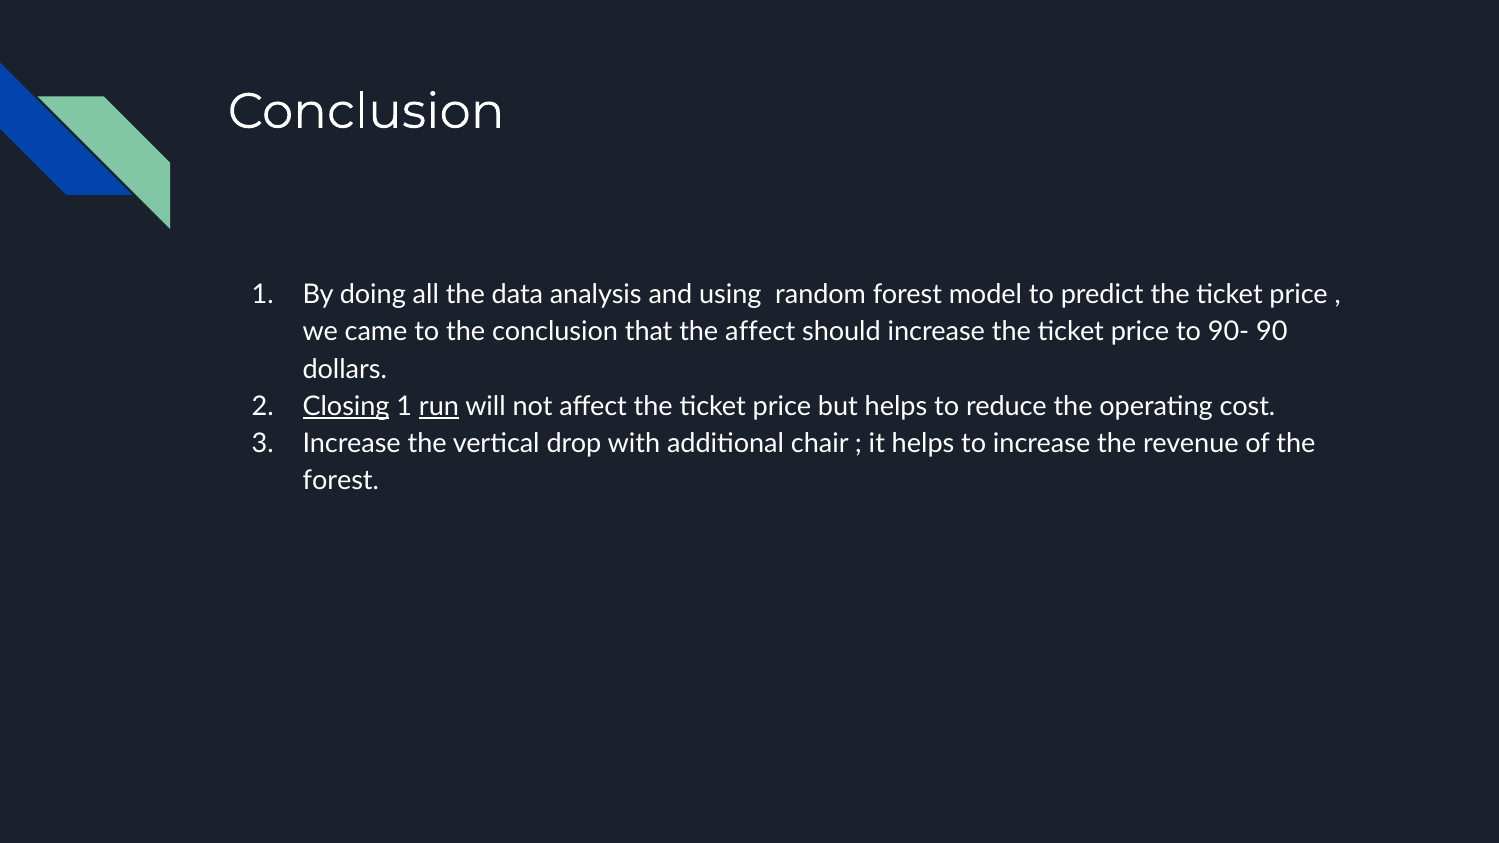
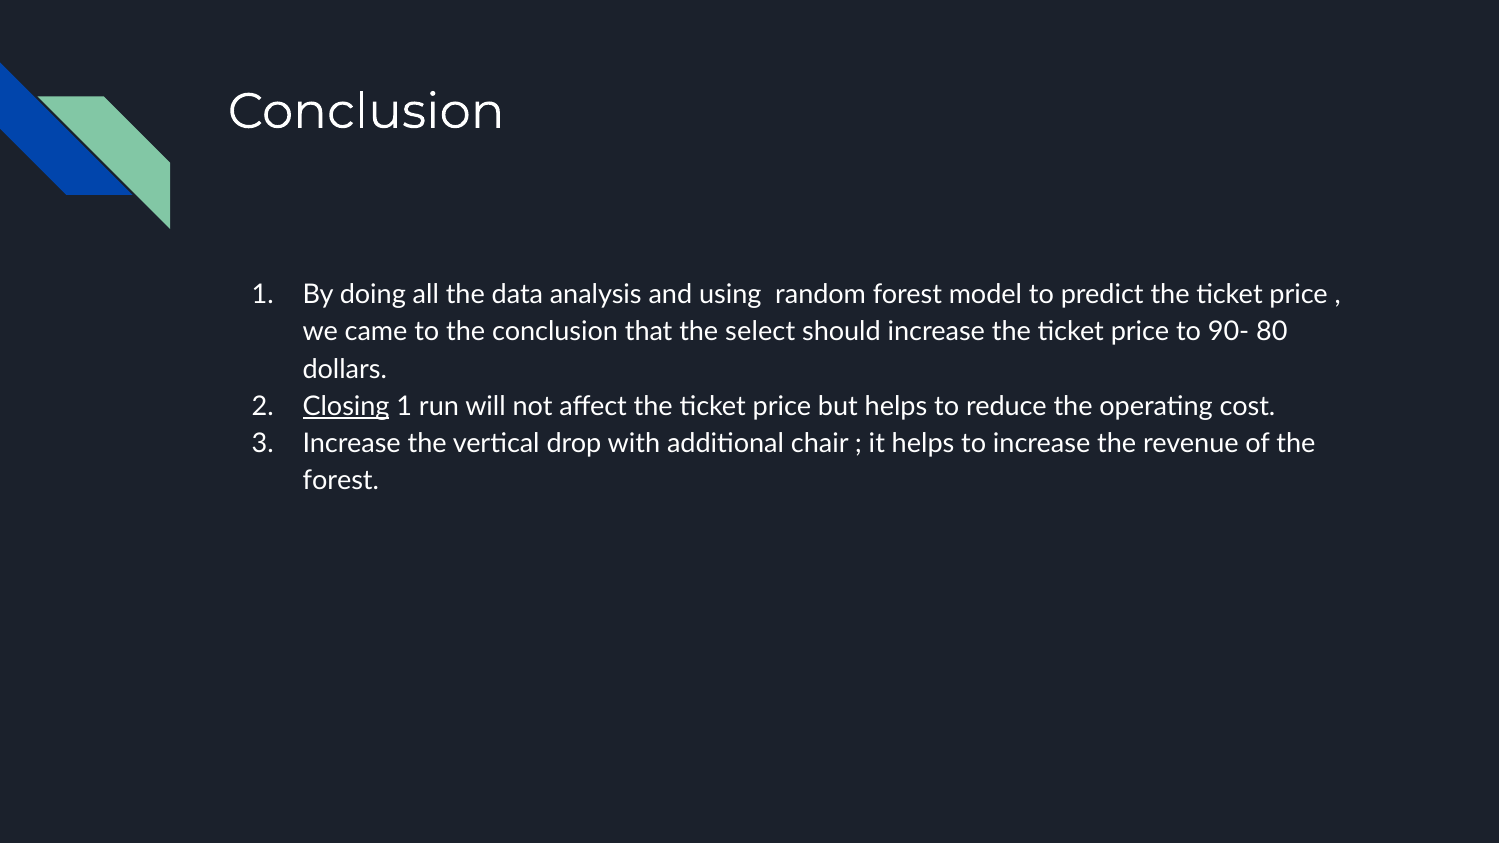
the affect: affect -> select (760, 332)
90: 90 -> 80 (1272, 332)
run underline: present -> none (439, 406)
